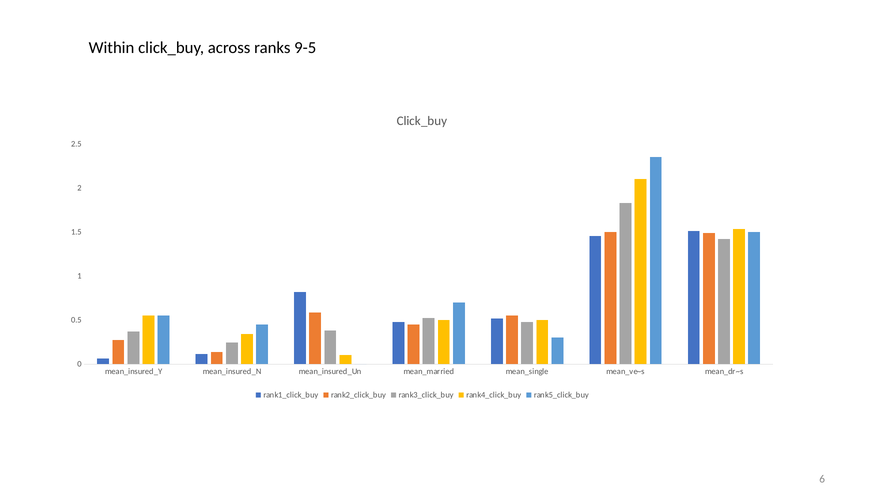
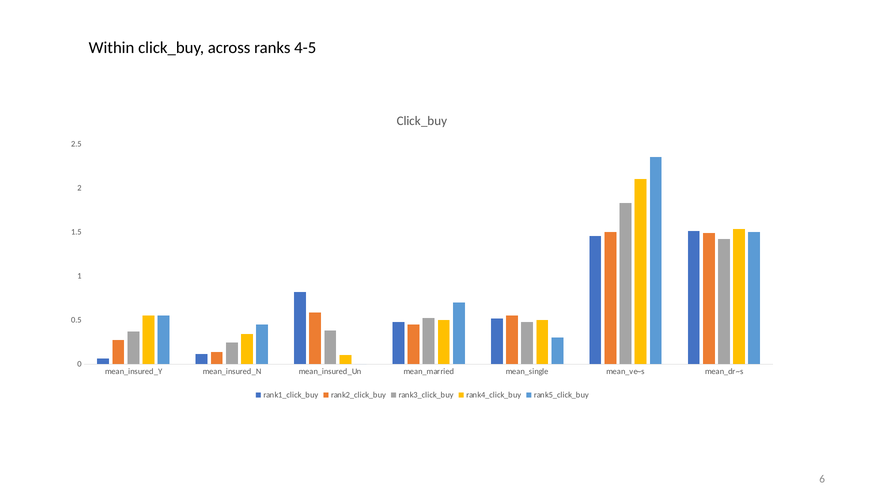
9-5: 9-5 -> 4-5 (305, 48)
